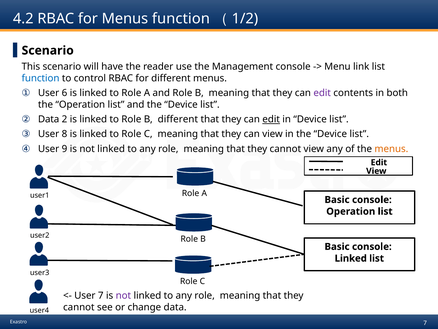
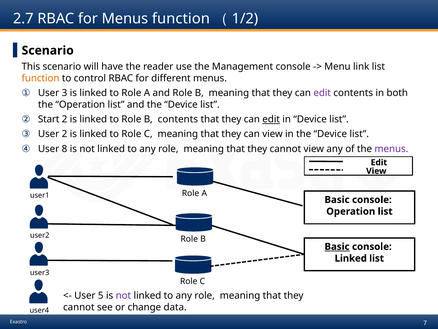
4.2: 4.2 -> 2.7 (23, 19)
function colour: blue -> orange (41, 78)
6: 6 -> 3 (65, 93)
Data: Data -> Start (49, 119)
B different: different -> contents (178, 119)
User 8: 8 -> 2 (65, 134)
9: 9 -> 8 (65, 149)
menus colour: orange -> purple (391, 149)
Basic underline: none -> present (337, 246)
User 7: 7 -> 5 (101, 295)
